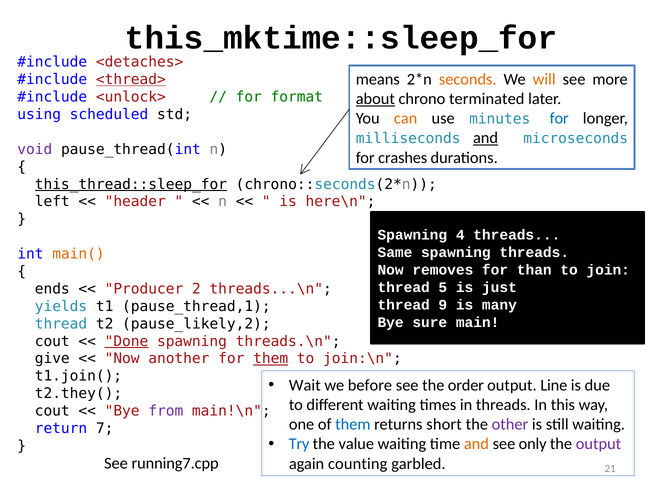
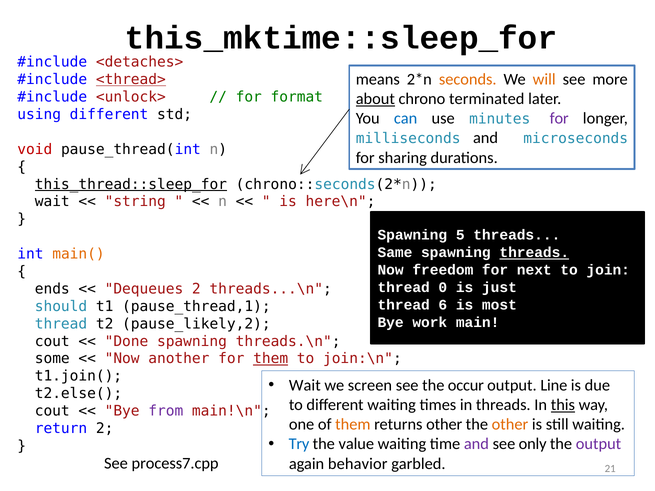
using scheduled: scheduled -> different (109, 114)
can colour: orange -> blue (406, 118)
for colour: blue -> purple (559, 118)
and underline: present -> none (486, 138)
void colour: purple -> red (35, 149)
crashes: crashes -> sharing (403, 158)
left: left -> wait (52, 202)
header: header -> string (135, 202)
4: 4 -> 5 (460, 235)
threads underline: none -> present (534, 253)
removes: removes -> freedom (443, 270)
than: than -> next (534, 270)
5: 5 -> 0 (443, 288)
Producer: Producer -> Dequeues (144, 289)
9: 9 -> 6 (443, 305)
many: many -> most (499, 305)
yields: yields -> should (61, 307)
sure: sure -> work (430, 323)
Done underline: present -> none (126, 341)
give: give -> some (52, 359)
before: before -> screen (370, 385)
order: order -> occur (466, 385)
t2.they(: t2.they( -> t2.else( (78, 394)
this underline: none -> present (563, 405)
them colour: blue -> orange (353, 425)
returns short: short -> other (444, 425)
other colour: purple -> orange (510, 425)
return 7: 7 -> 2 (105, 429)
and colour: orange -> purple (476, 444)
running7.cpp: running7.cpp -> process7.cpp (175, 463)
counting: counting -> behavior (358, 464)
